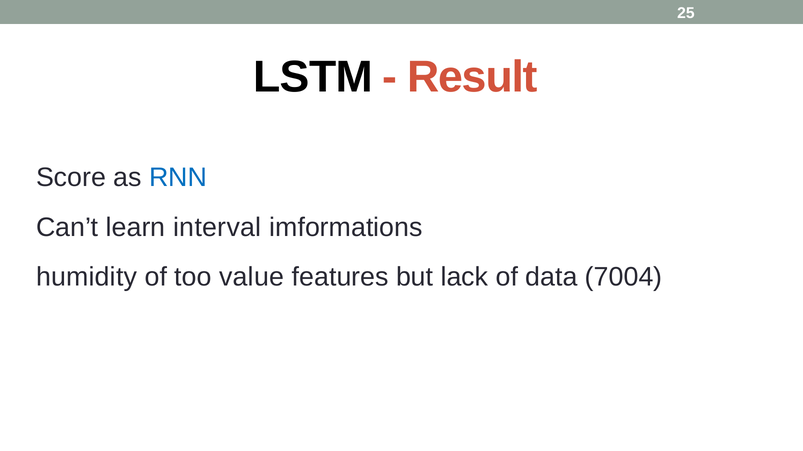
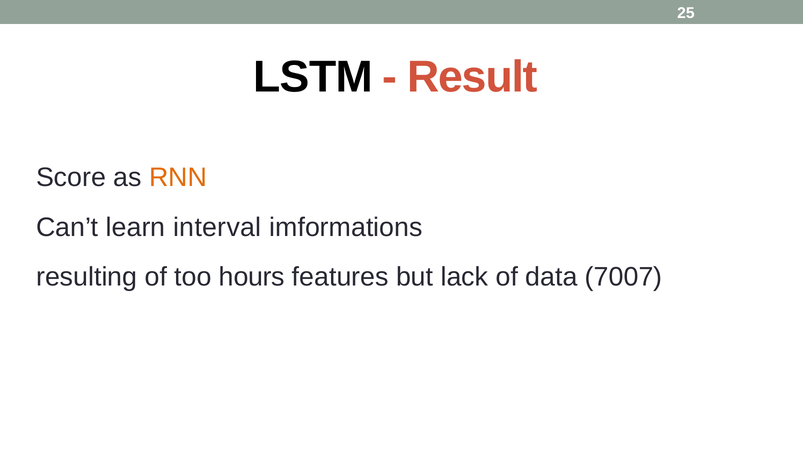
RNN colour: blue -> orange (178, 178)
humidity: humidity -> resulting (87, 278)
value: value -> hours (252, 278)
7004: 7004 -> 7007 (624, 278)
